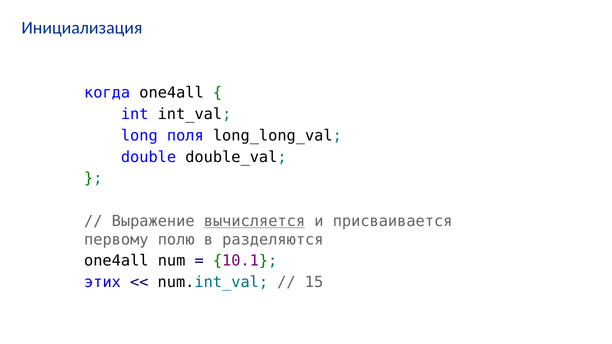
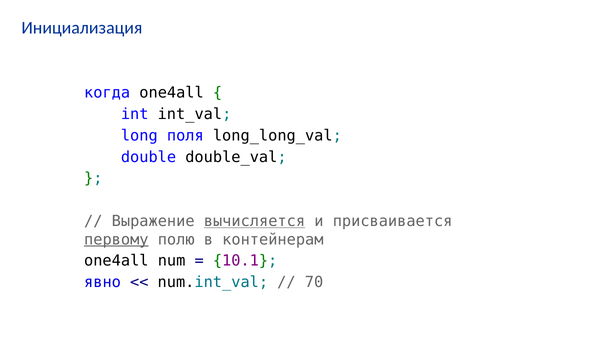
первому underline: none -> present (116, 240)
разделяются: разделяются -> контейнерам (273, 240)
этих: этих -> явно (103, 283)
15: 15 -> 70 (314, 283)
